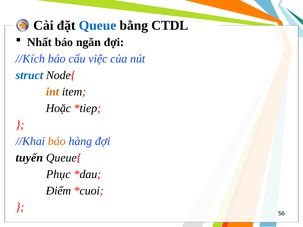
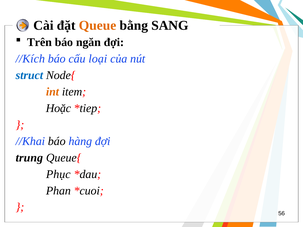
Queue colour: blue -> orange (98, 25)
CTDL: CTDL -> SANG (170, 25)
Nhất: Nhất -> Trên (39, 42)
việc: việc -> loại (98, 59)
báo colour: orange -> black (57, 141)
tuyến: tuyến -> trung (29, 158)
Điểm: Điểm -> Phan (58, 191)
